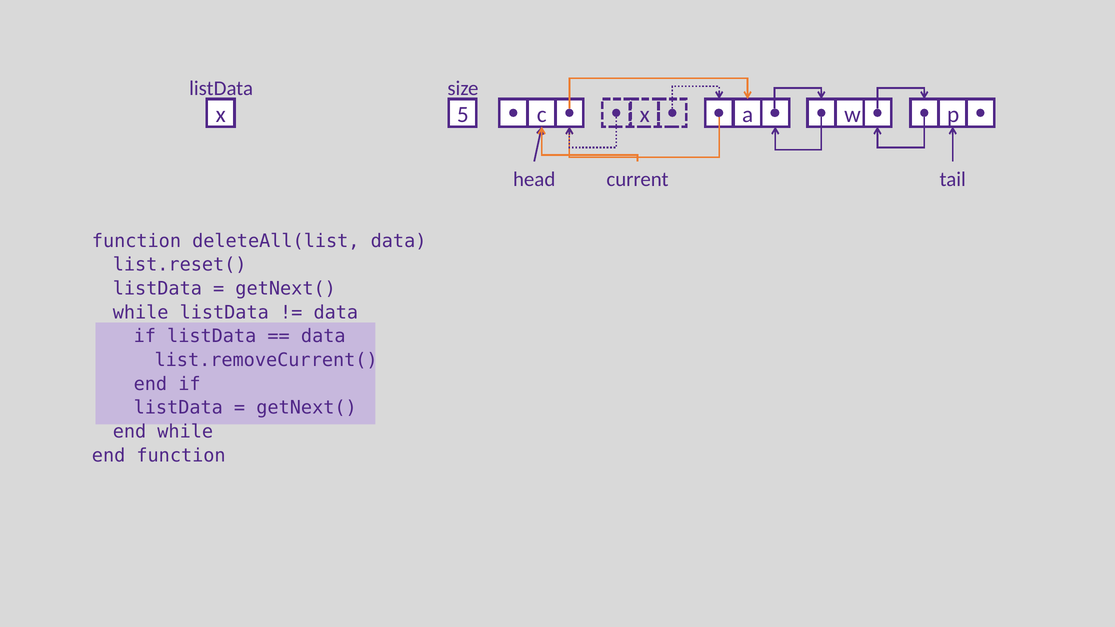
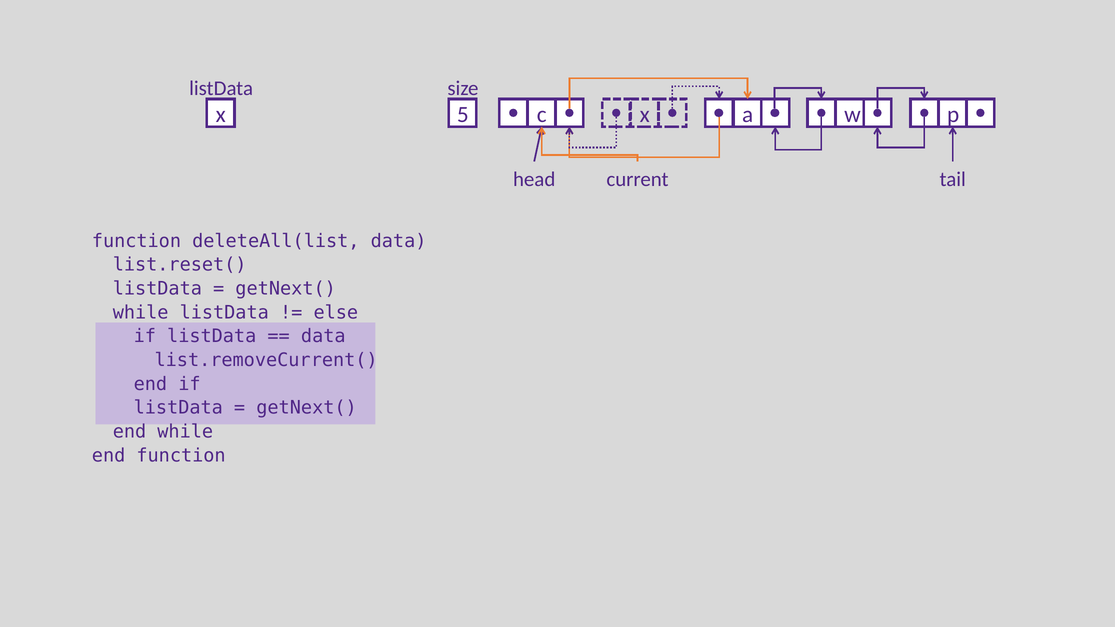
data: data -> else (336, 313)
